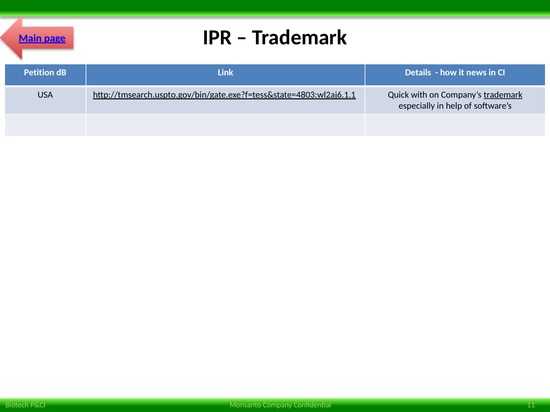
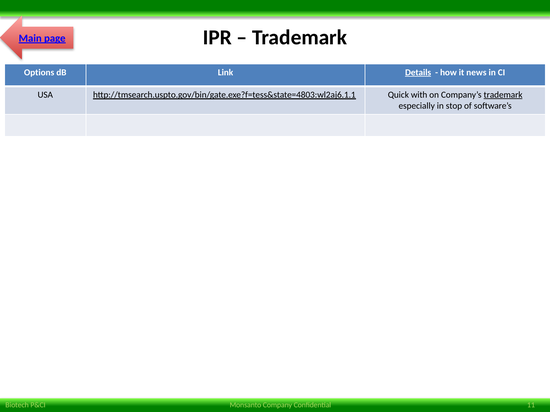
Petition: Petition -> Options (39, 73)
Details underline: none -> present (418, 73)
help: help -> stop (454, 106)
